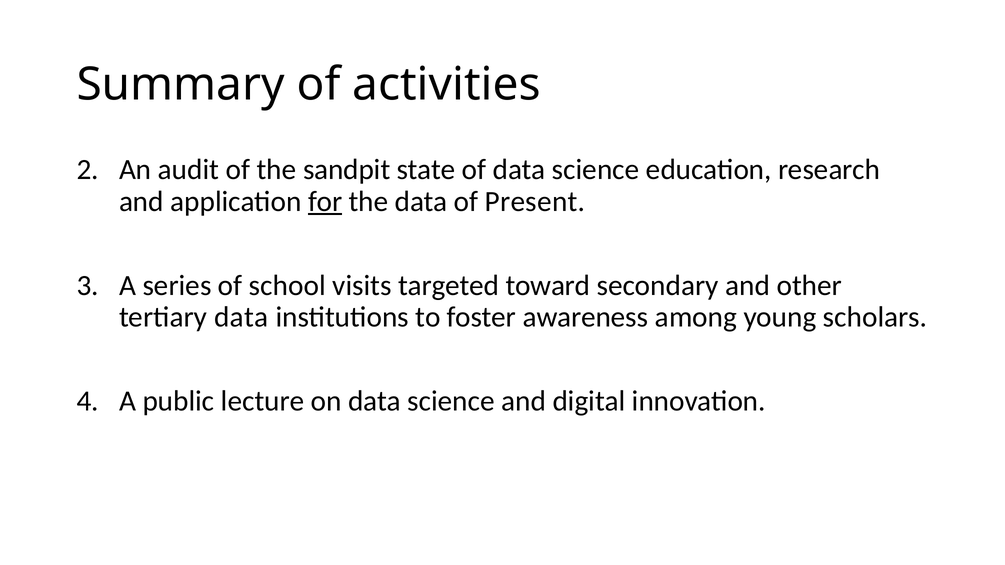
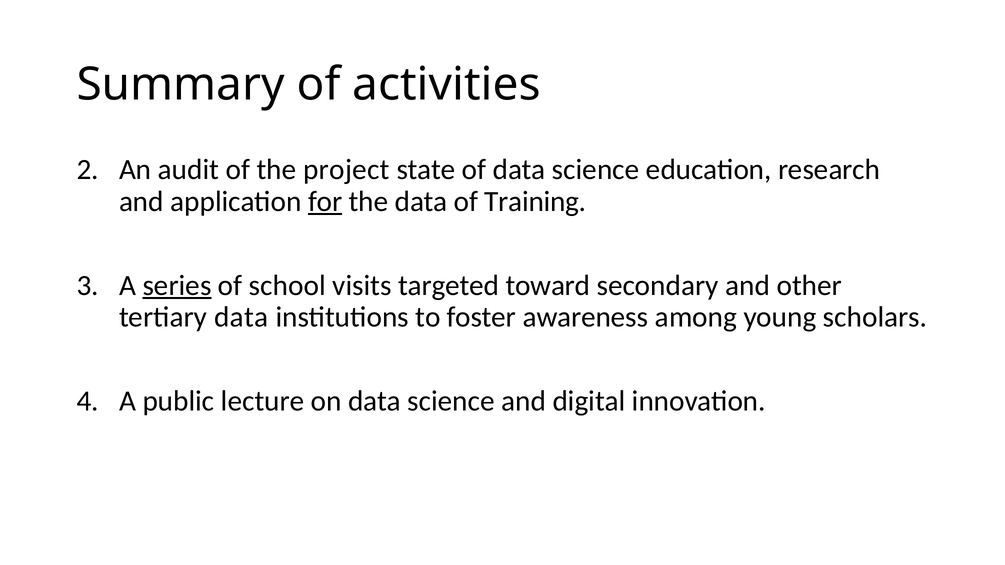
sandpit: sandpit -> project (346, 170)
Present: Present -> Training (535, 201)
series underline: none -> present (177, 286)
